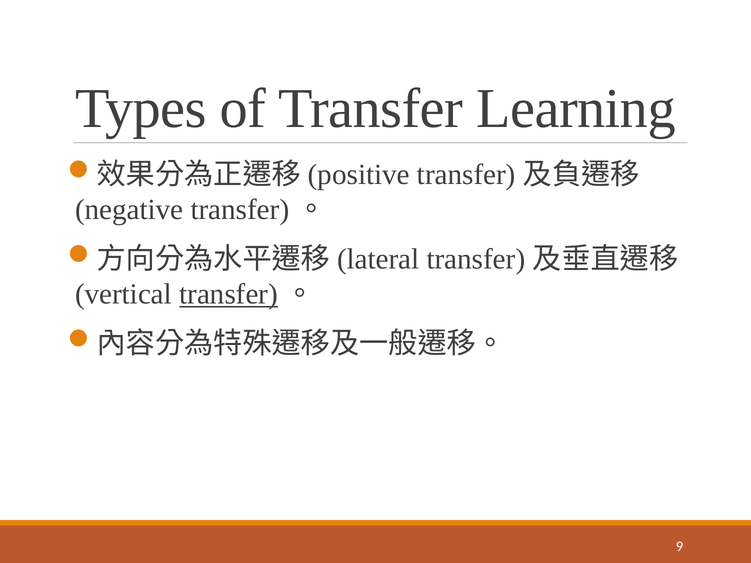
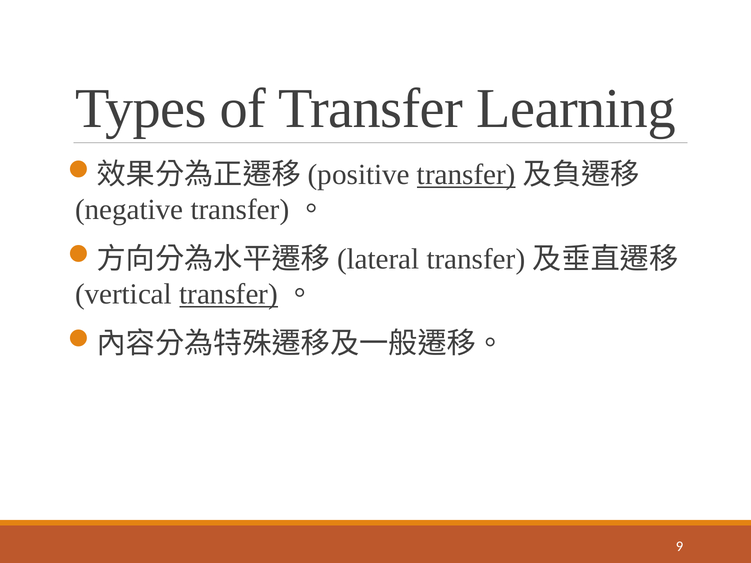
transfer underline: none -> present (466, 175)
